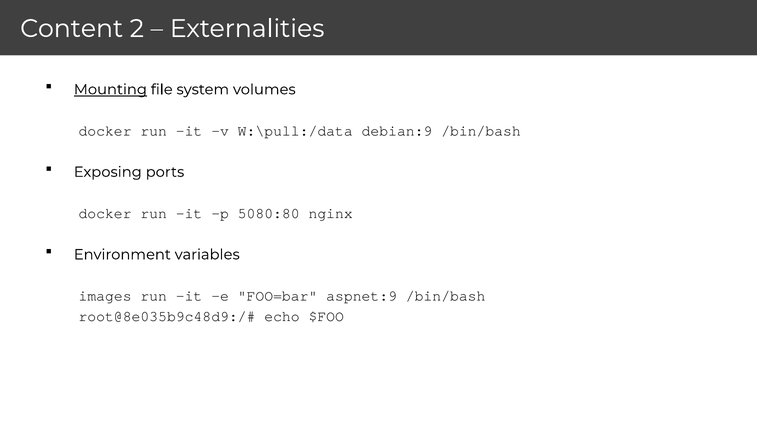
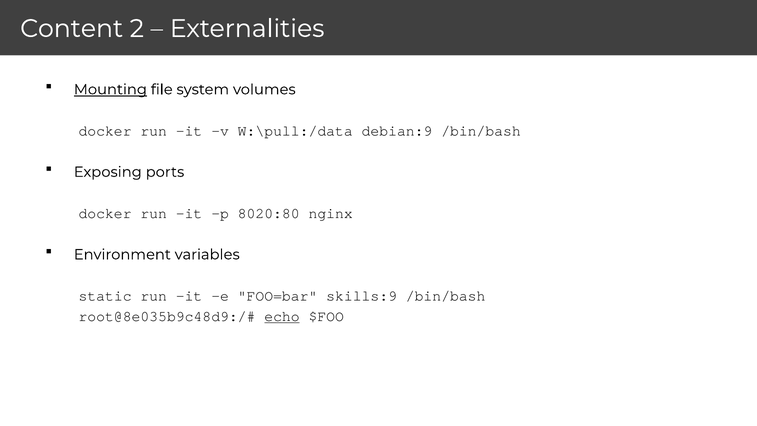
5080:80: 5080:80 -> 8020:80 (269, 213)
images: images -> static (105, 296)
aspnet:9: aspnet:9 -> skills:9 (362, 296)
echo underline: none -> present (282, 316)
